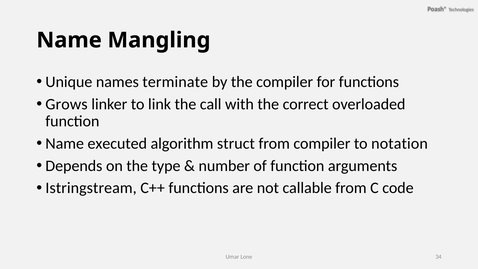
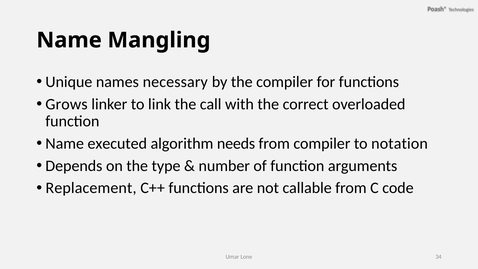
terminate: terminate -> necessary (175, 82)
struct: struct -> needs (236, 144)
Istringstream: Istringstream -> Replacement (91, 188)
